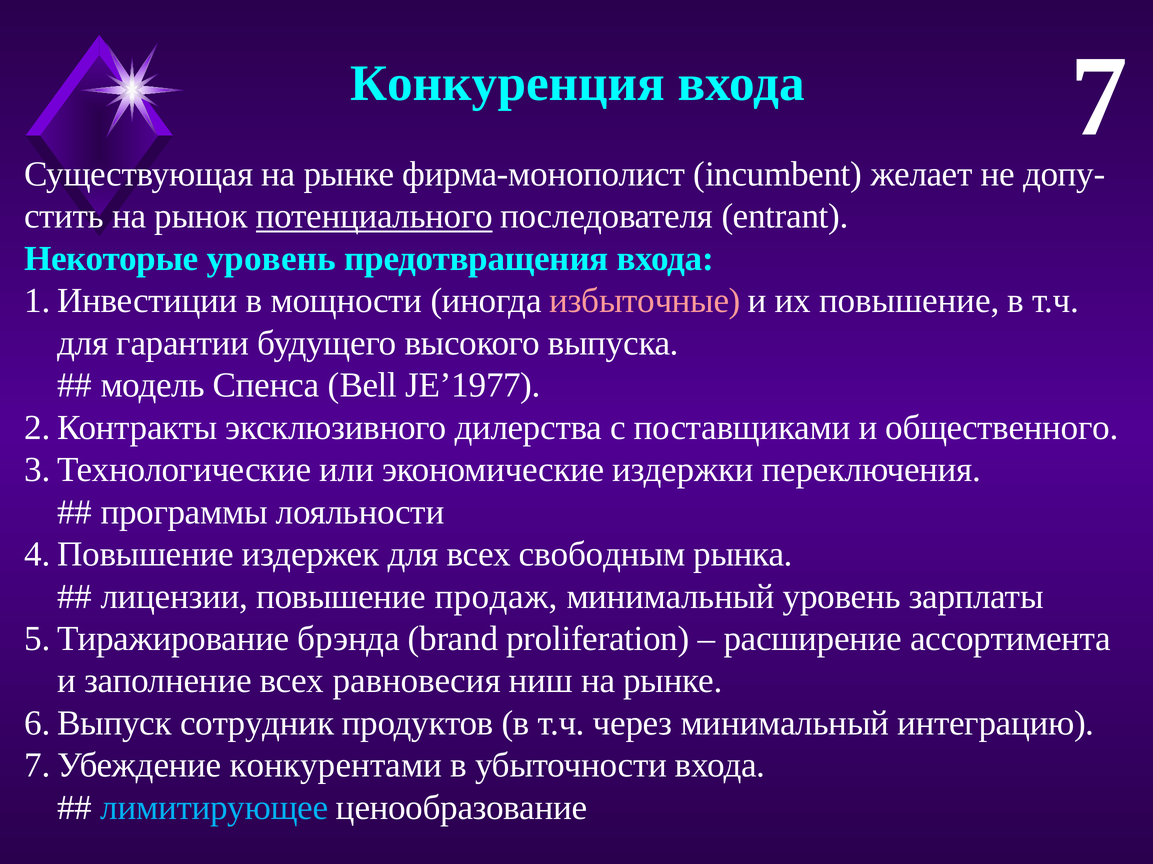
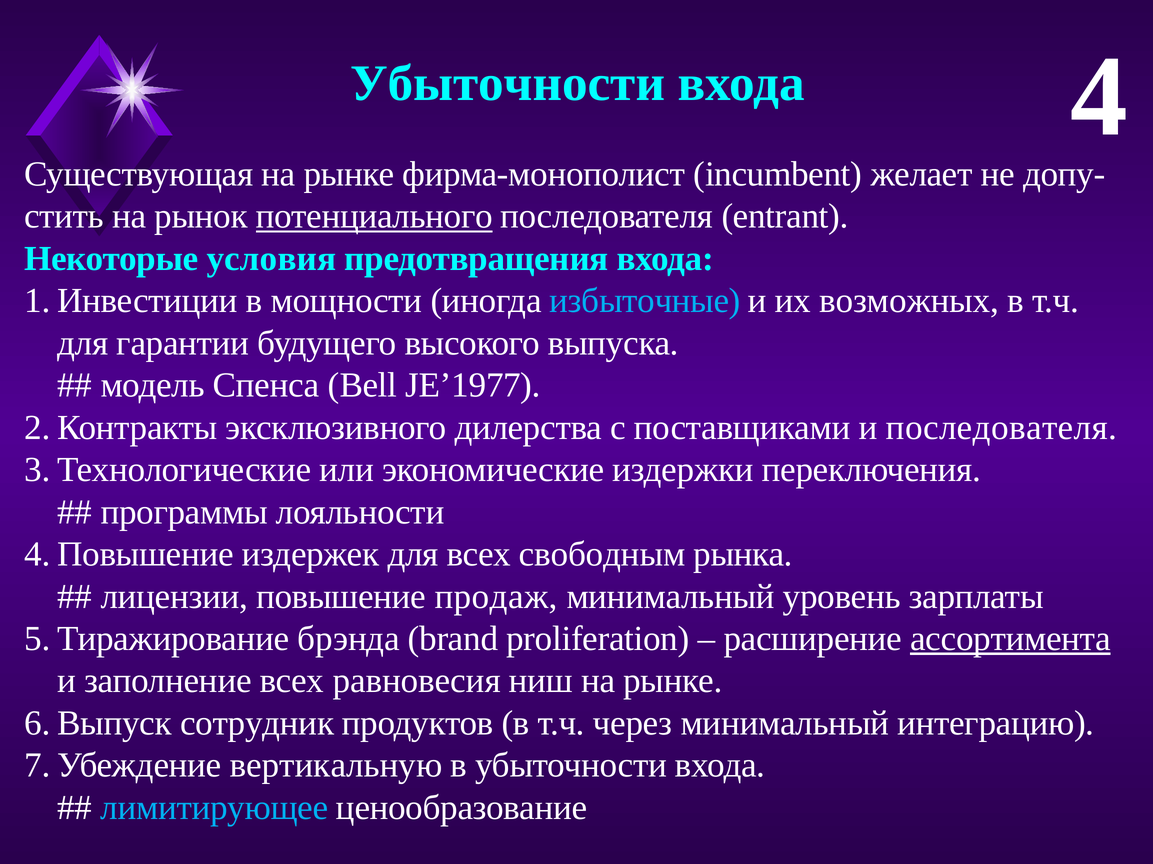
Конкуренция: Конкуренция -> Убыточности (508, 84)
7: 7 -> 4 (1099, 97)
Некоторые уровень: уровень -> условия (271, 259)
избыточные colour: pink -> light blue (645, 301)
их повышение: повышение -> возможных (909, 301)
и общественного: общественного -> последователя (1001, 428)
ассортимента underline: none -> present (1010, 639)
конкурентами: конкурентами -> вертикальную (336, 766)
